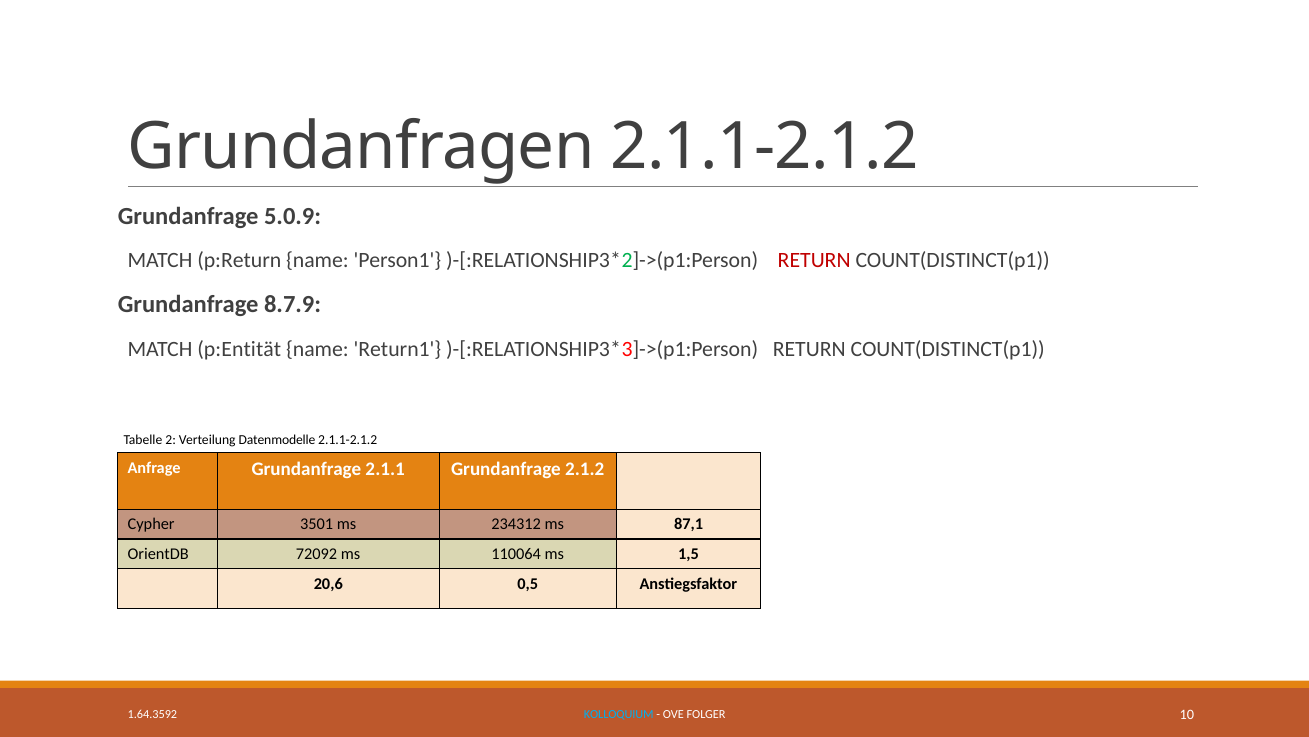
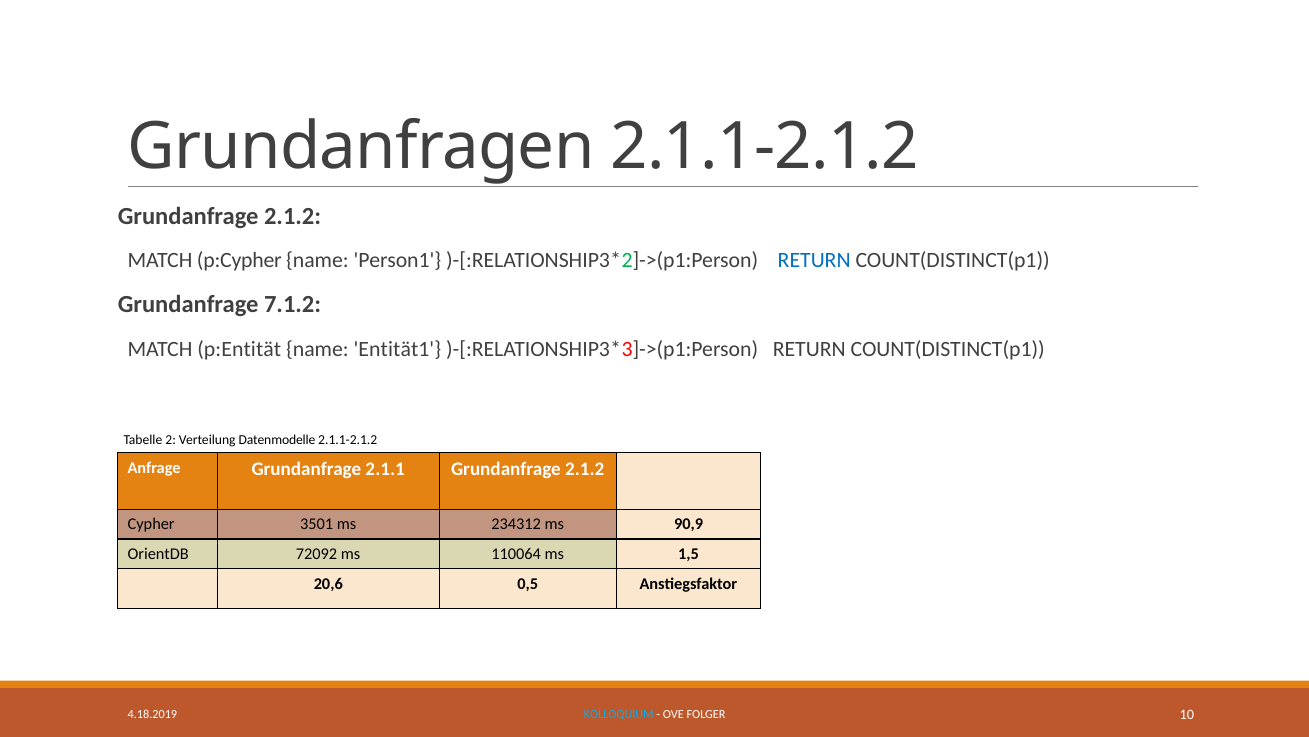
5.0.9: 5.0.9 -> 2.1.2 (293, 216)
p:Return: p:Return -> p:Cypher (239, 260)
RETURN colour: red -> blue (814, 260)
8.7.9: 8.7.9 -> 7.1.2 (293, 304)
Return1: Return1 -> Entität1 (397, 349)
87,1: 87,1 -> 90,9 (689, 524)
1.64.3592: 1.64.3592 -> 4.18.2019 (152, 714)
